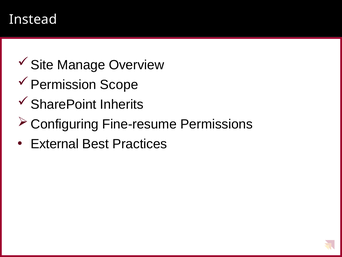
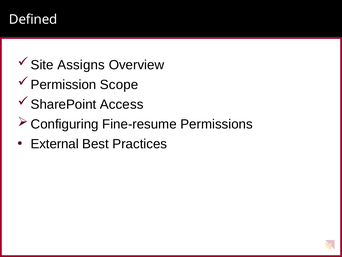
Instead: Instead -> Defined (33, 19)
Manage: Manage -> Assigns (81, 65)
Inherits: Inherits -> Access (122, 104)
